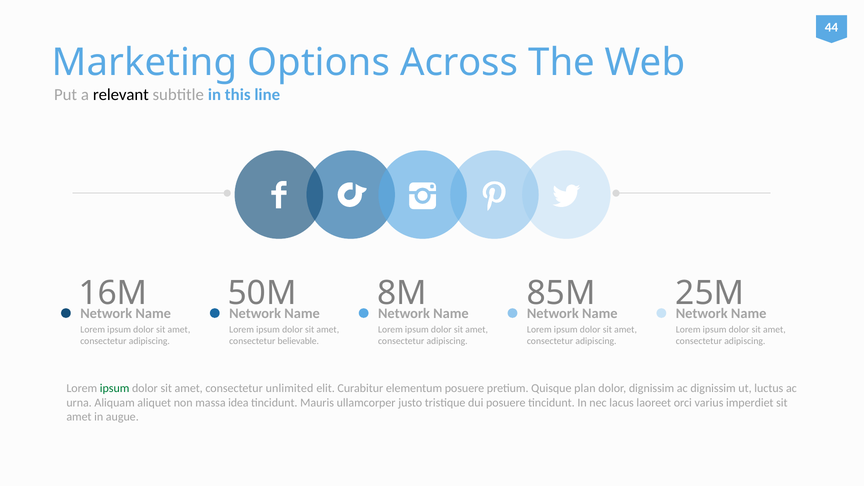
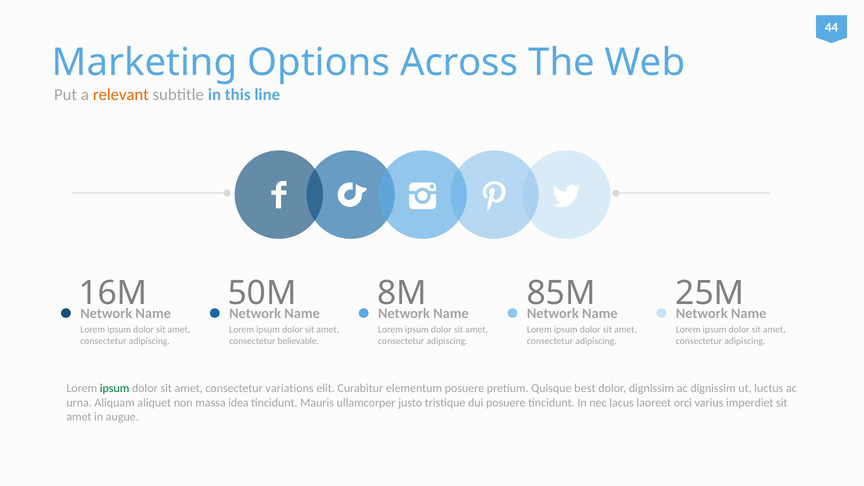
relevant colour: black -> orange (121, 95)
unlimited: unlimited -> variations (290, 388)
plan: plan -> best (585, 388)
